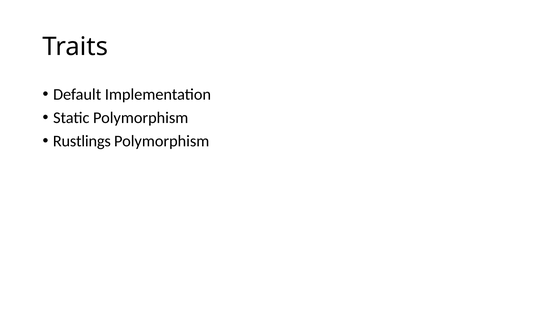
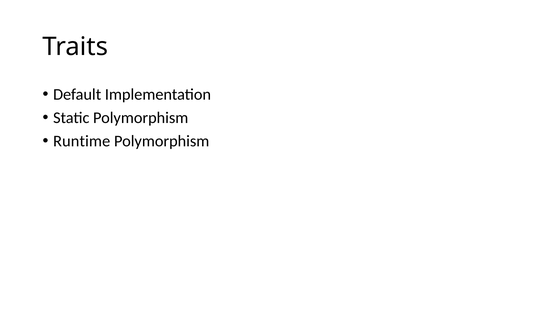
Rustlings: Rustlings -> Runtime (82, 141)
